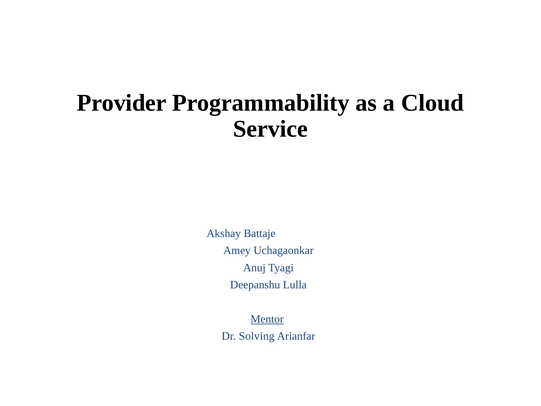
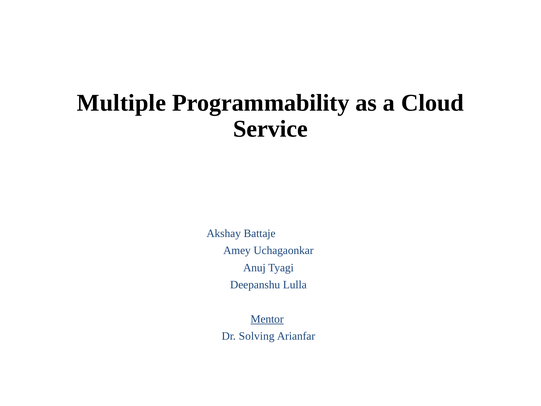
Provider: Provider -> Multiple (121, 103)
